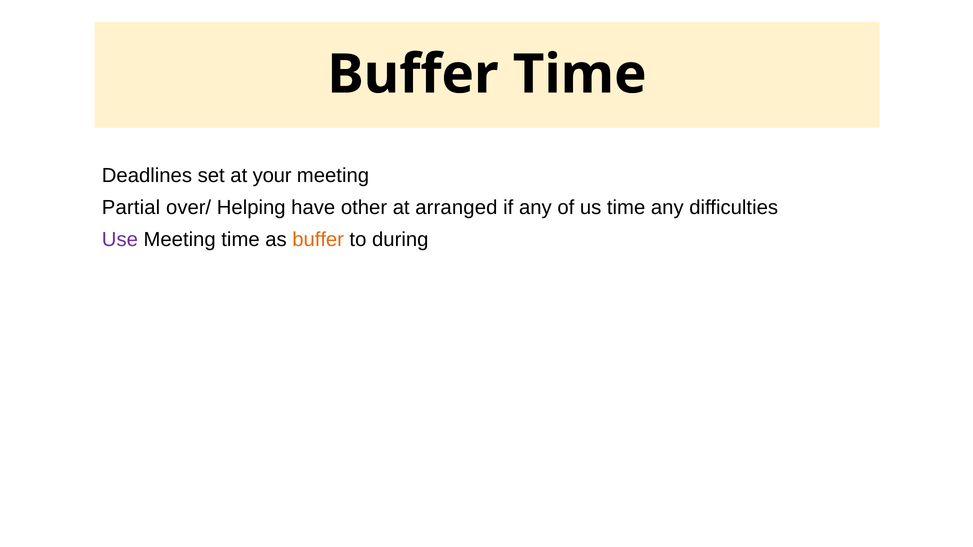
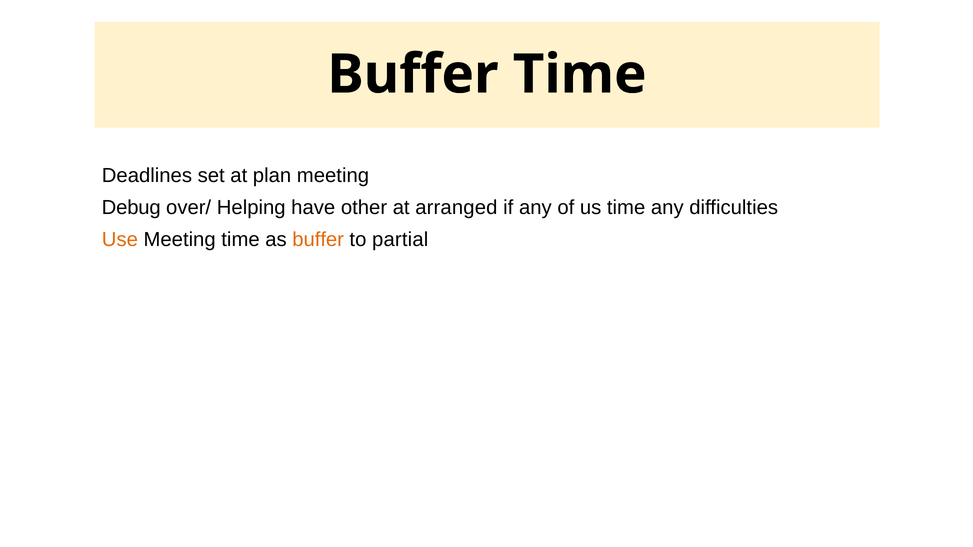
your: your -> plan (272, 176)
Partial: Partial -> Debug (131, 208)
Use colour: purple -> orange (120, 240)
during: during -> partial (400, 240)
